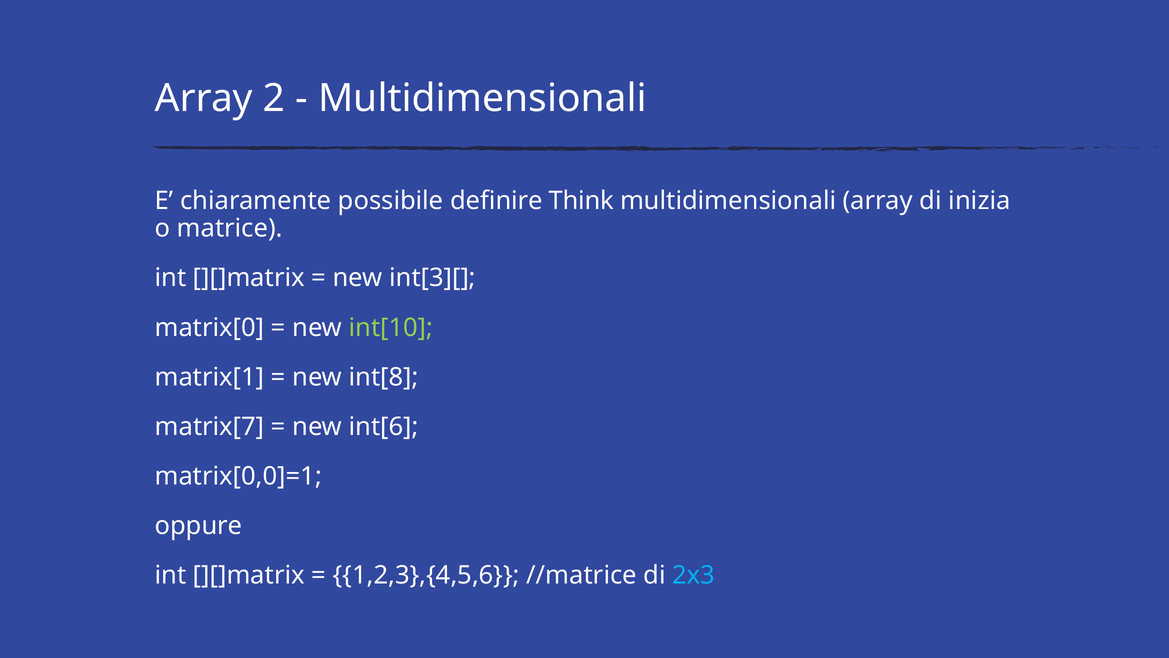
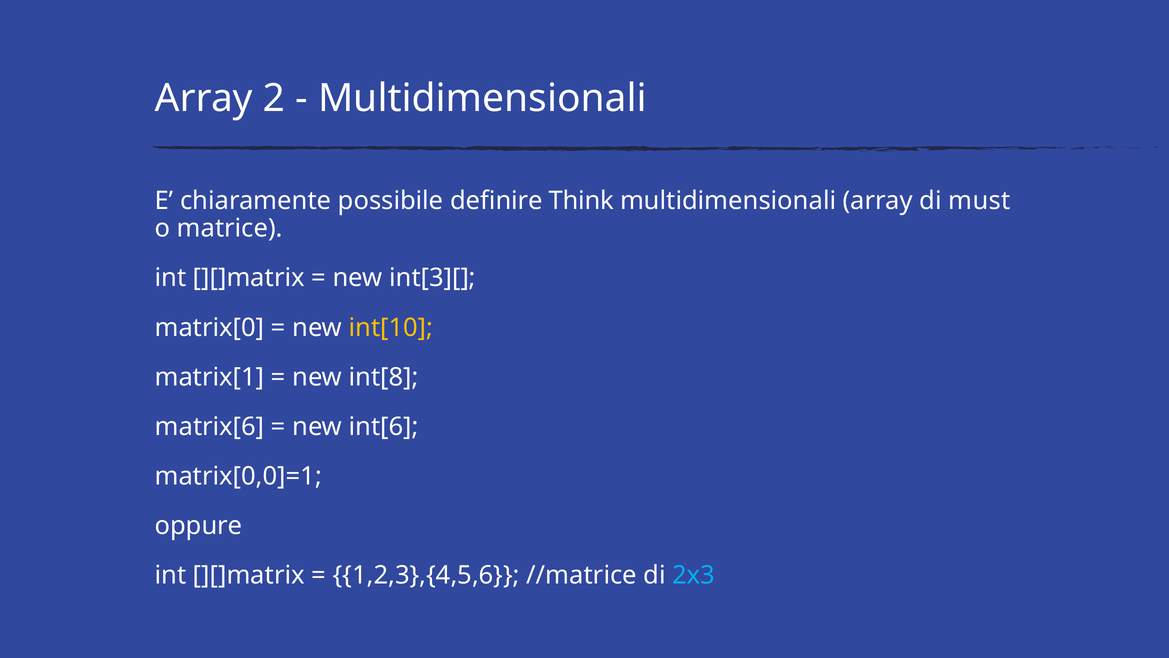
inizia: inizia -> must (979, 201)
int[10 colour: light green -> yellow (391, 327)
matrix[7: matrix[7 -> matrix[6 (210, 427)
